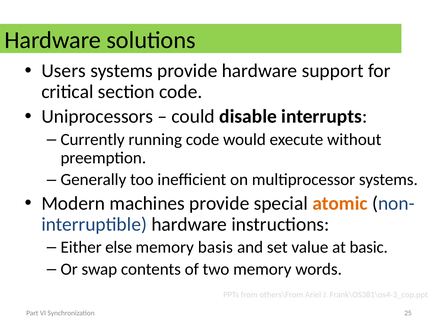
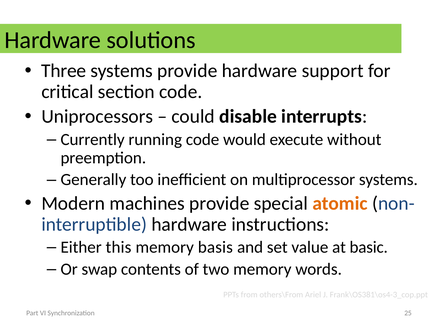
Users: Users -> Three (64, 71)
else: else -> this (119, 248)
